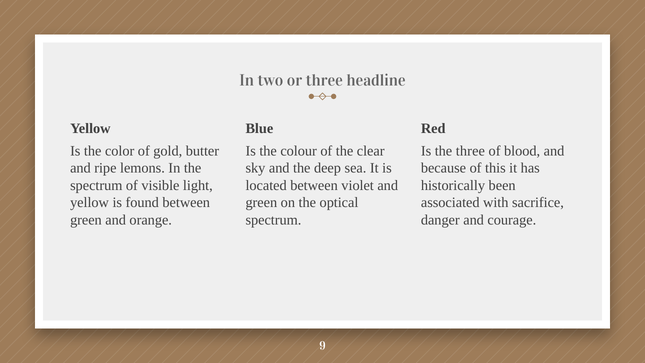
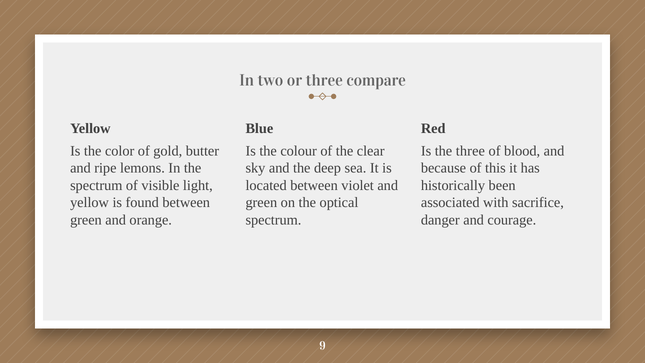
headline: headline -> compare (376, 80)
